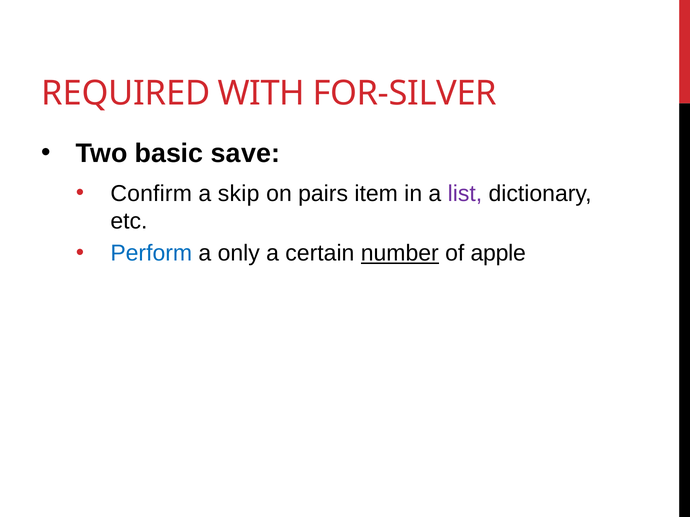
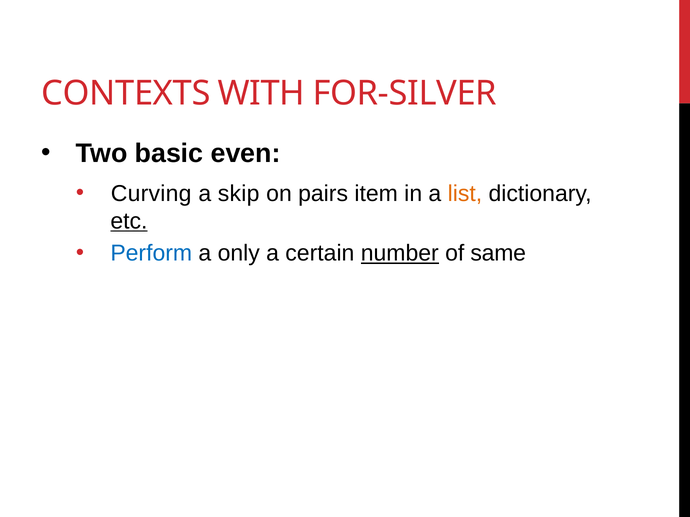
REQUIRED: REQUIRED -> CONTEXTS (126, 93)
save: save -> even (246, 154)
Confirm: Confirm -> Curving (151, 194)
list colour: purple -> orange (465, 194)
etc underline: none -> present (129, 221)
apple: apple -> same (498, 253)
